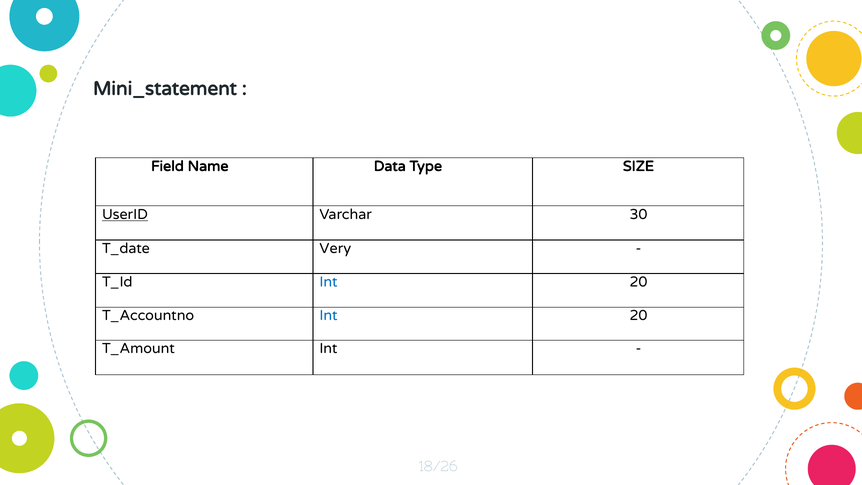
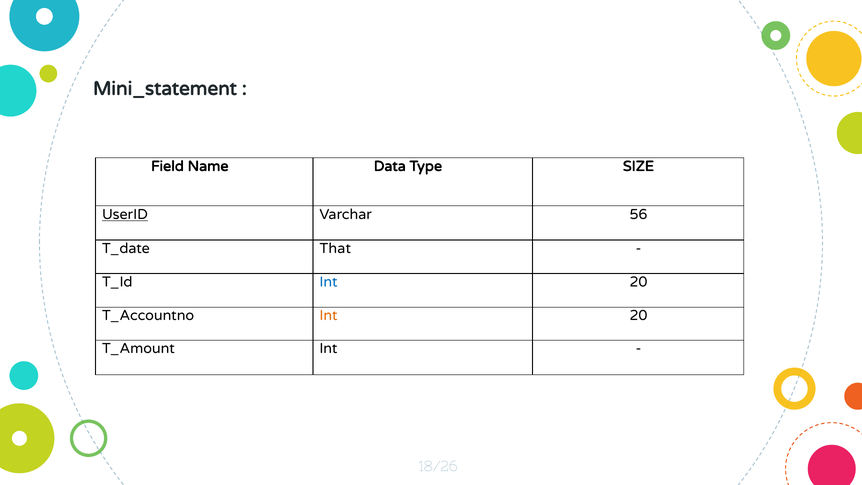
30: 30 -> 56 (639, 214)
Very: Very -> That (335, 248)
Int colour: blue -> orange (328, 316)
